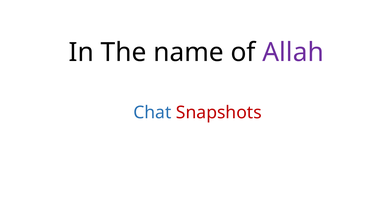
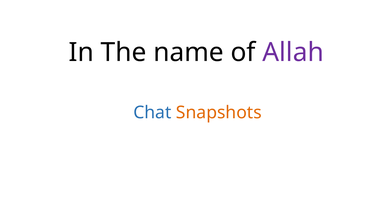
Snapshots colour: red -> orange (219, 112)
